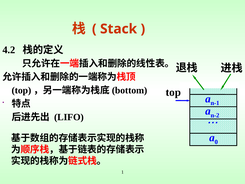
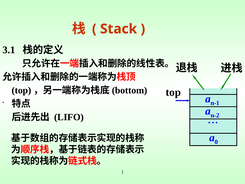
4.2: 4.2 -> 3.1 (9, 50)
